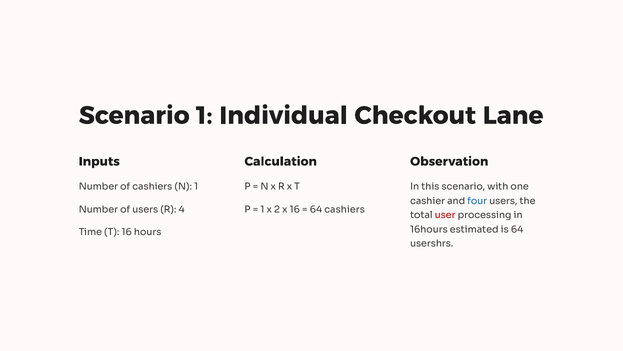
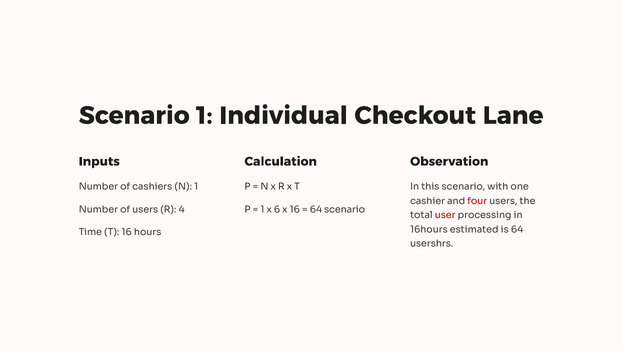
four colour: blue -> red (477, 201)
2: 2 -> 6 (277, 209)
64 cashiers: cashiers -> scenario (345, 209)
